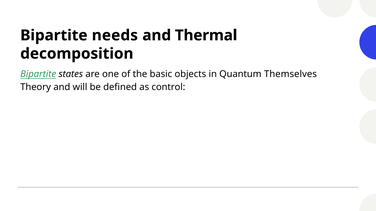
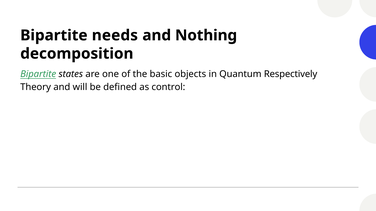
Thermal: Thermal -> Nothing (206, 35)
Themselves: Themselves -> Respectively (291, 74)
